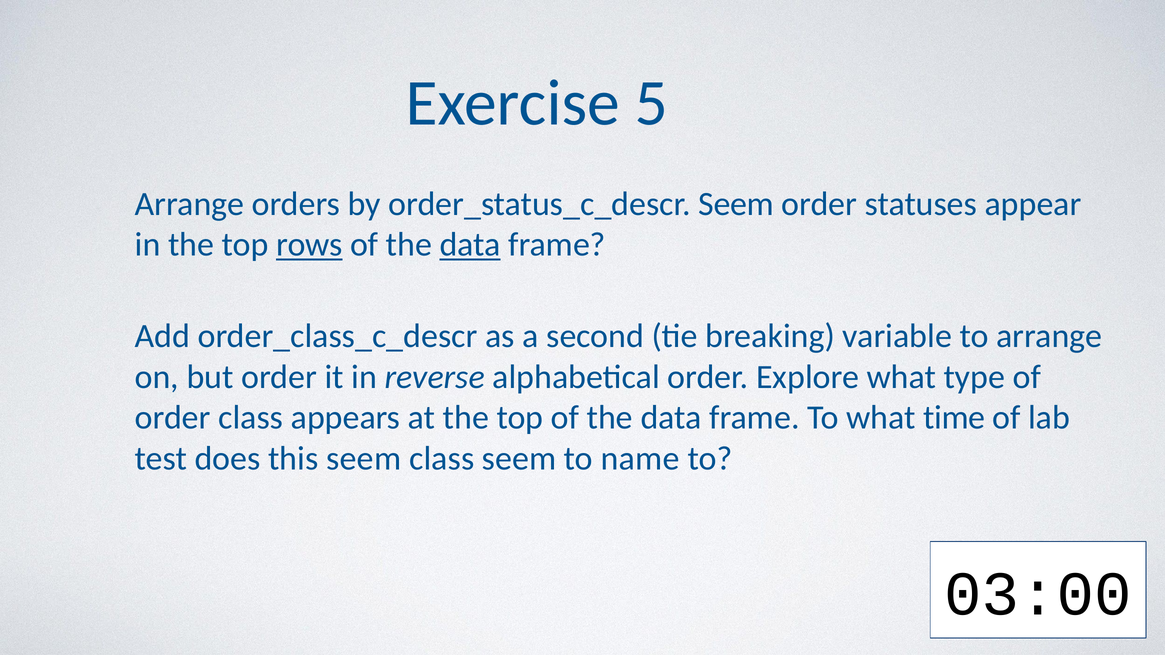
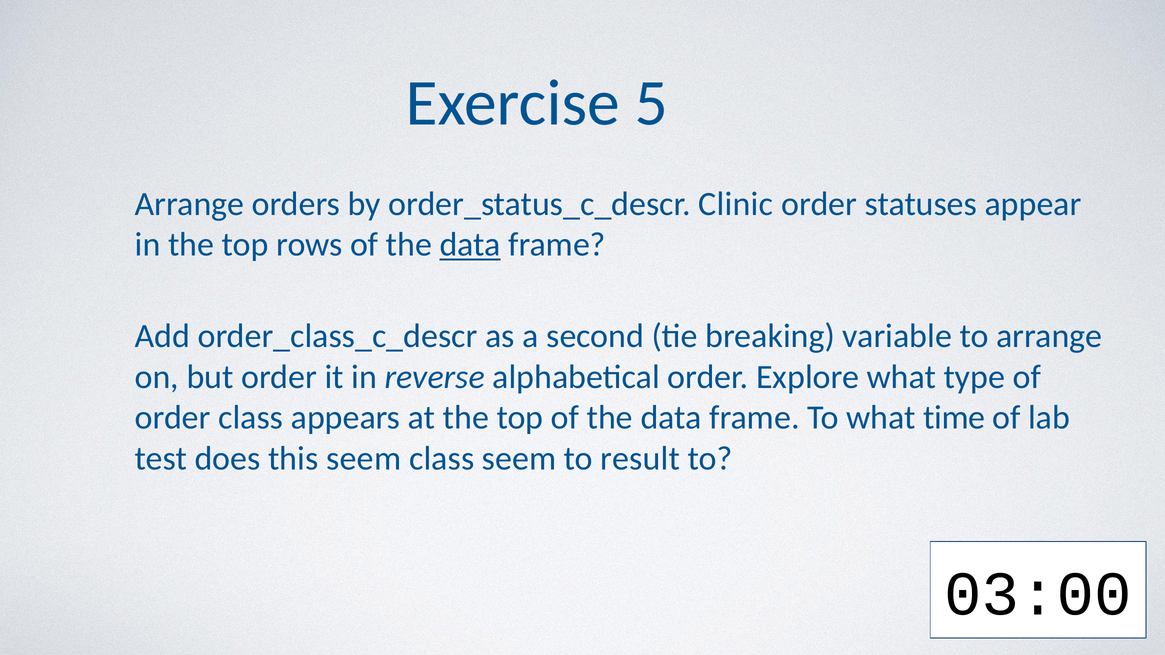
order_status_c_descr Seem: Seem -> Clinic (736, 204)
rows underline: present -> none (309, 245)
name: name -> result (640, 459)
